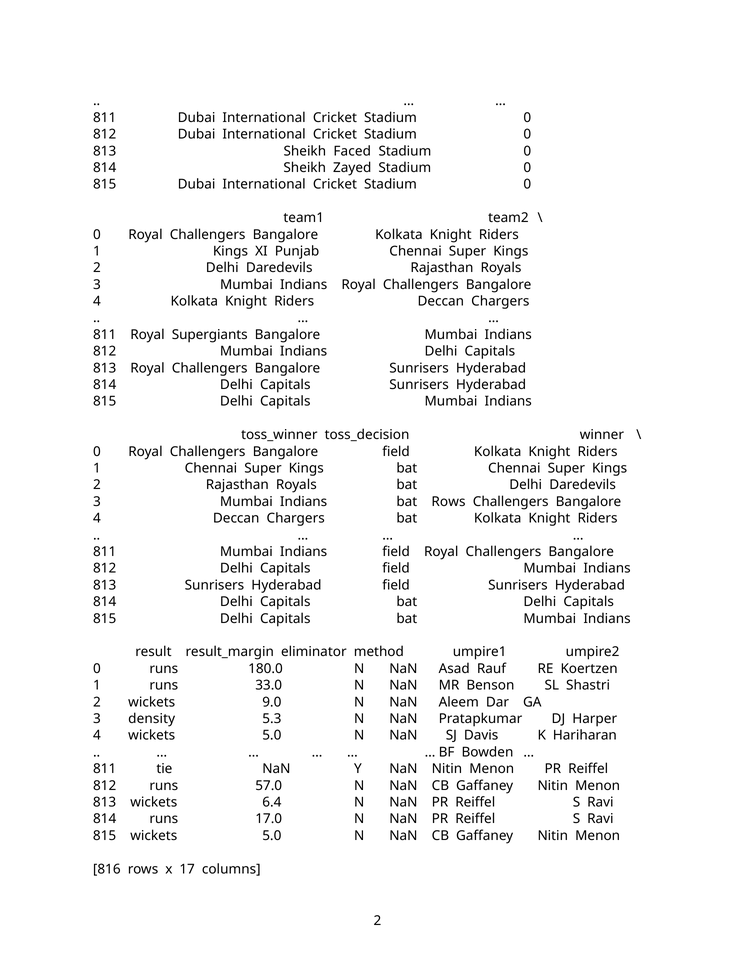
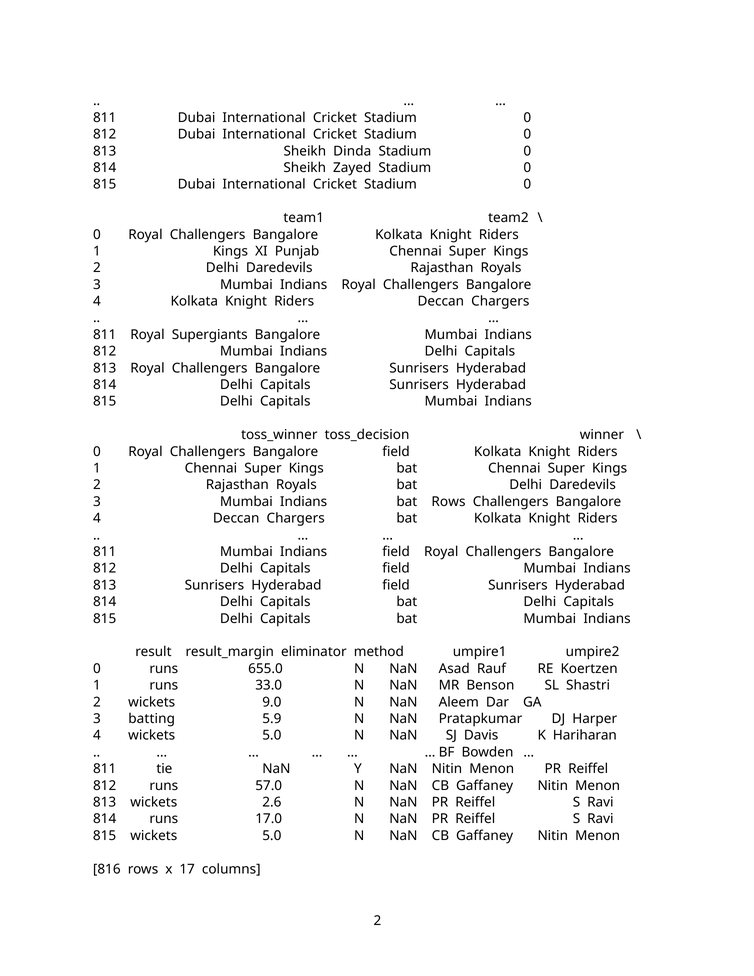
Faced: Faced -> Dinda (352, 151)
180.0: 180.0 -> 655.0 (266, 669)
density: density -> batting (152, 719)
5.3: 5.3 -> 5.9 (272, 719)
6.4: 6.4 -> 2.6 (272, 802)
